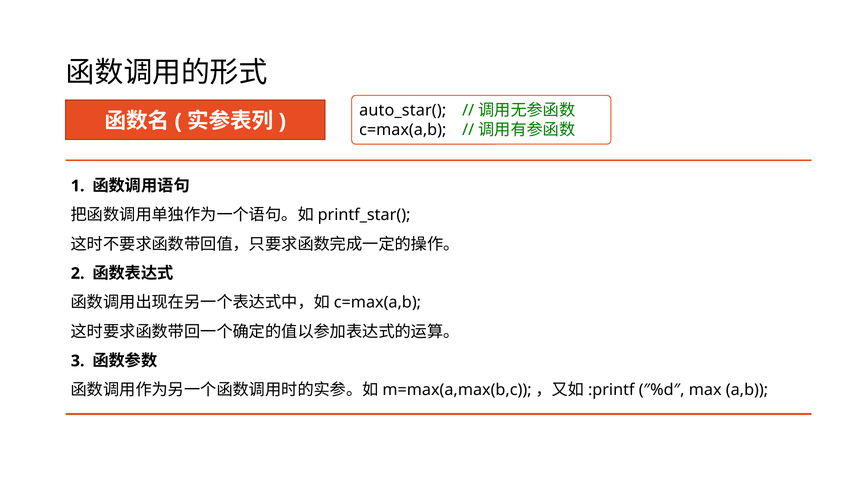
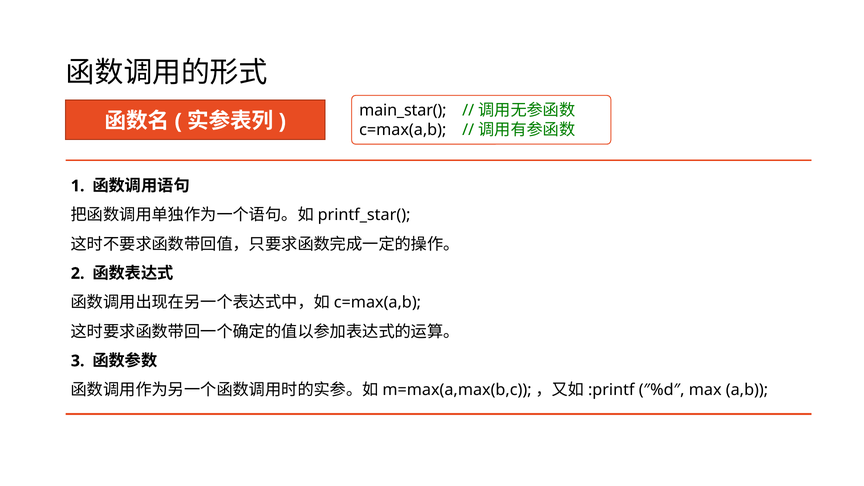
auto_star(: auto_star( -> main_star( (403, 111)
